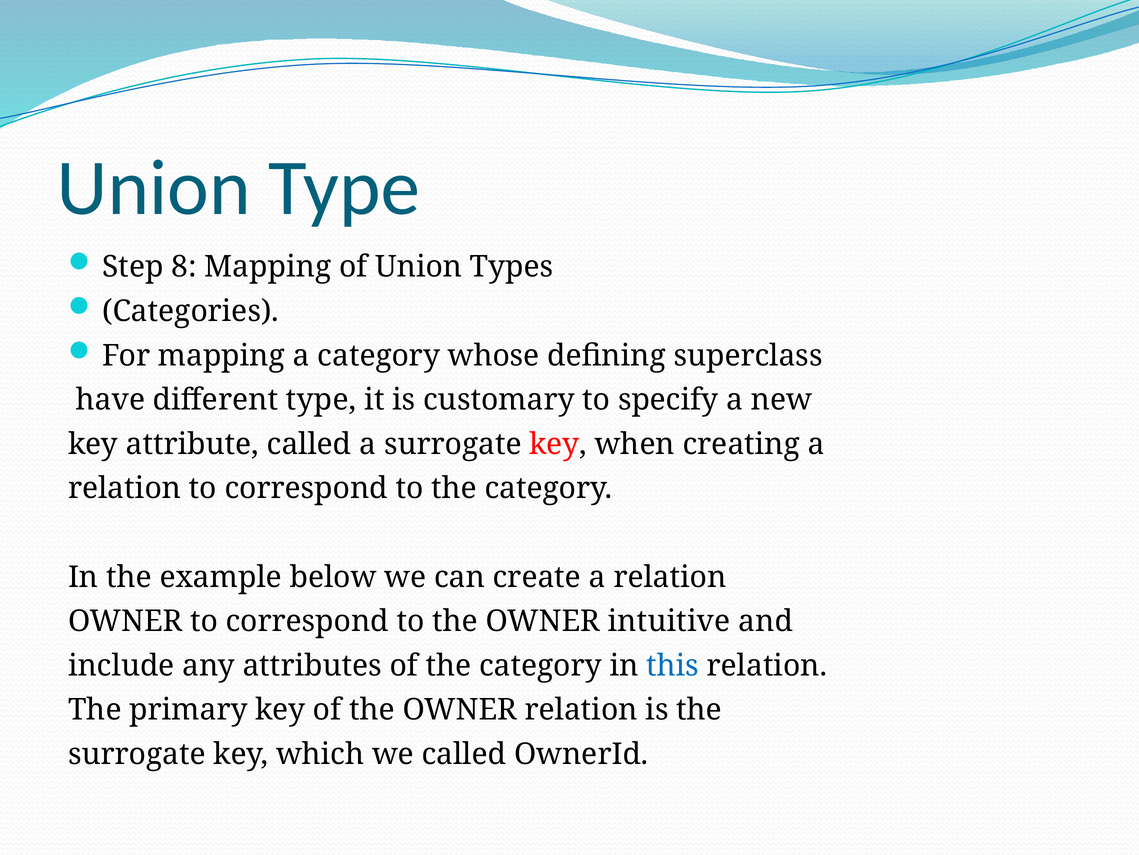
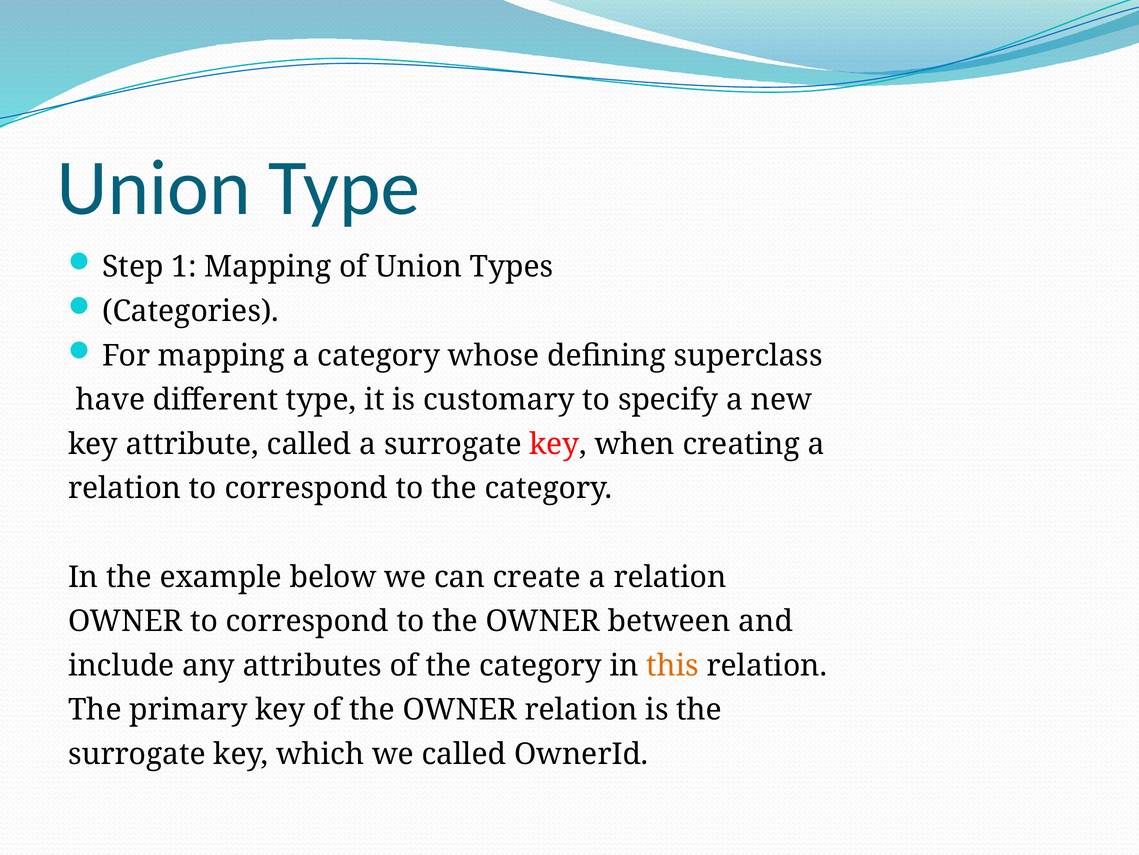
8: 8 -> 1 (184, 267)
intuitive: intuitive -> between (669, 621)
this colour: blue -> orange (673, 665)
